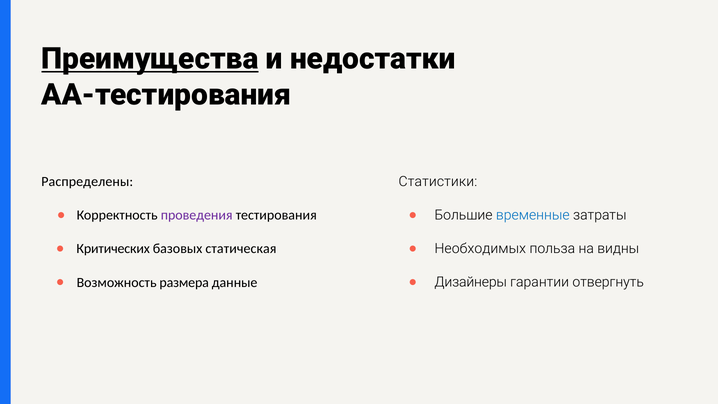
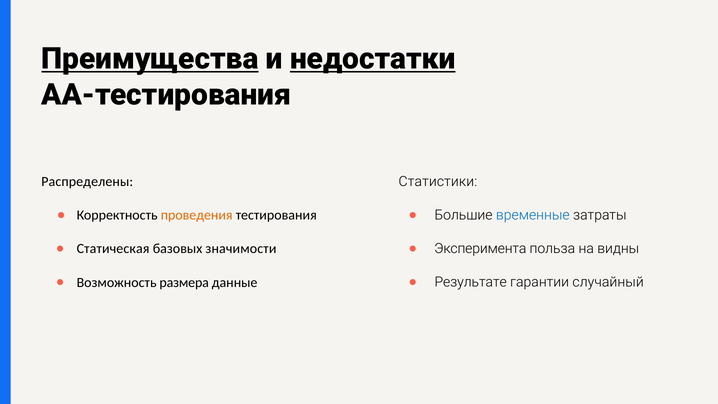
недостатки underline: none -> present (373, 59)
проведения colour: purple -> orange (197, 215)
Критических: Критических -> Статическая (113, 249)
статическая: статическая -> значимости (241, 249)
Необходимых: Необходимых -> Эксперимента (480, 249)
Дизайнеры: Дизайнеры -> Результате (471, 282)
отвергнуть: отвергнуть -> случайный (608, 282)
